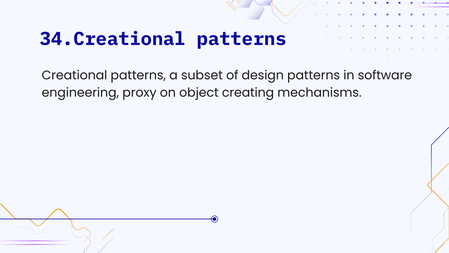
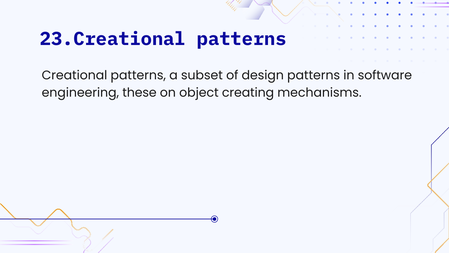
34.Creational: 34.Creational -> 23.Creational (113, 39)
proxy: proxy -> these (140, 93)
